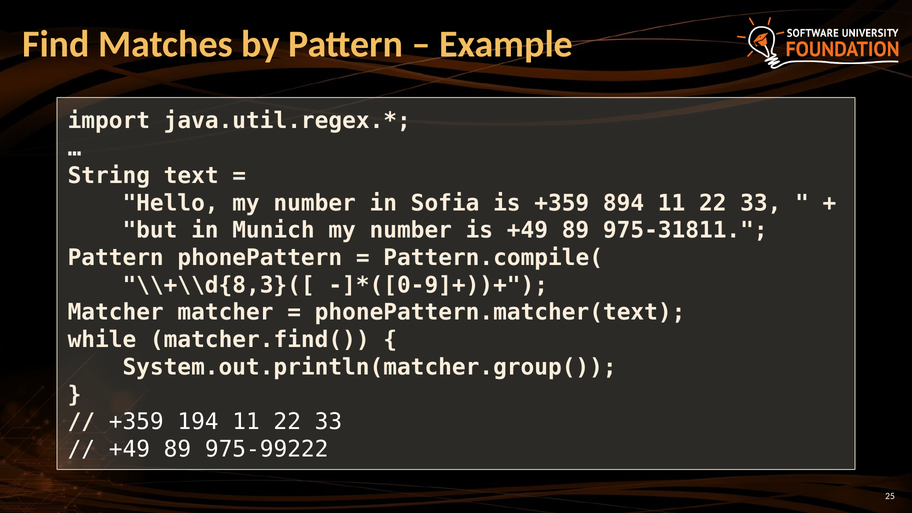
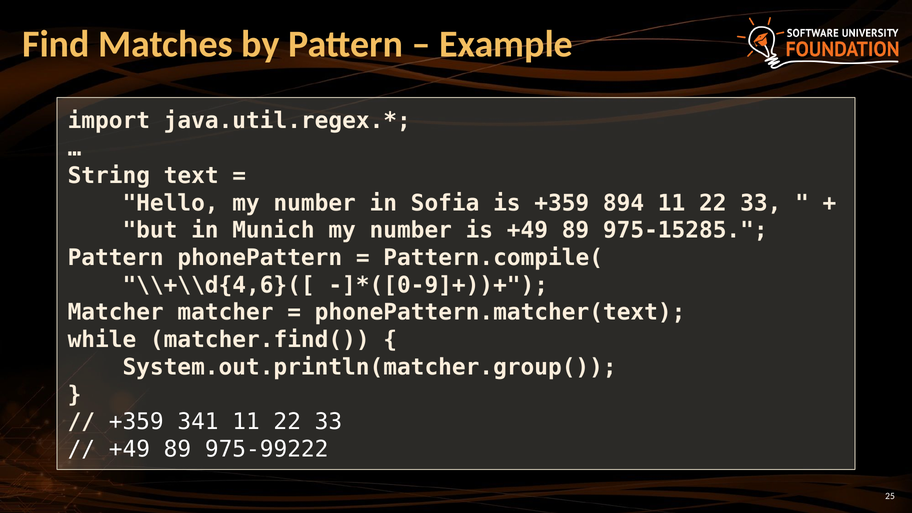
975-31811: 975-31811 -> 975-15285 (685, 230)
\\+\\d{8,3}([: \\+\\d{8,3}([ -> \\+\\d{4,6}([ (219, 285)
194: 194 -> 341 (198, 422)
